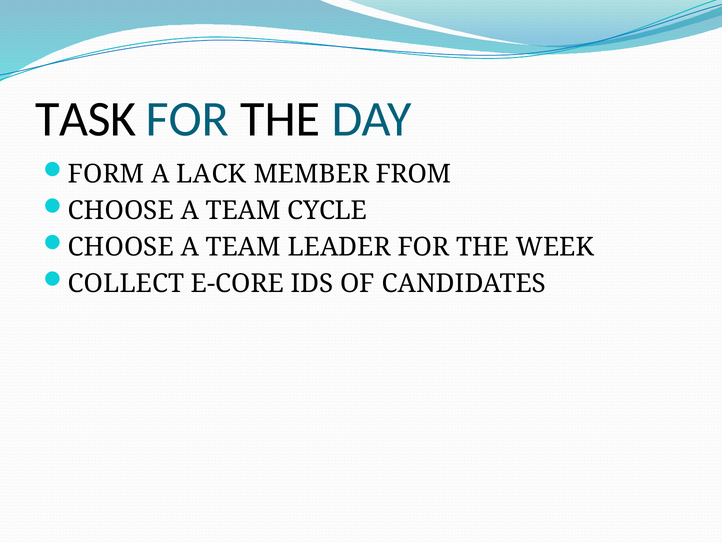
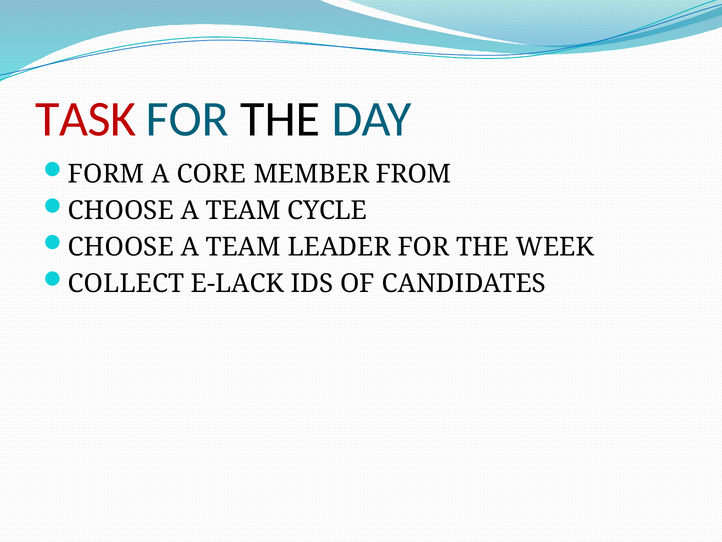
TASK colour: black -> red (86, 119)
LACK: LACK -> CORE (211, 174)
E-CORE: E-CORE -> E-LACK (237, 283)
